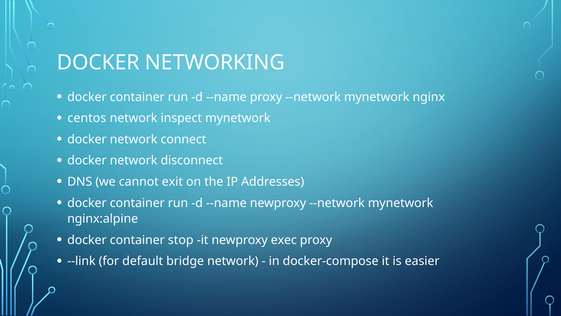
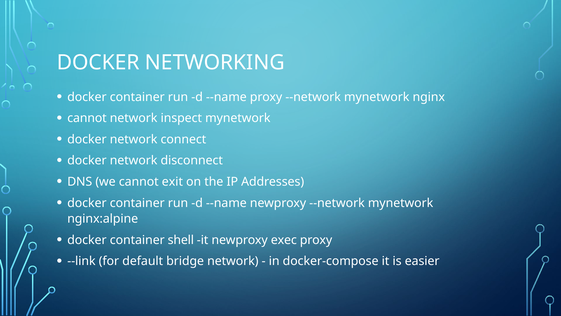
centos: centos -> cannot (87, 118)
stop: stop -> shell (181, 240)
